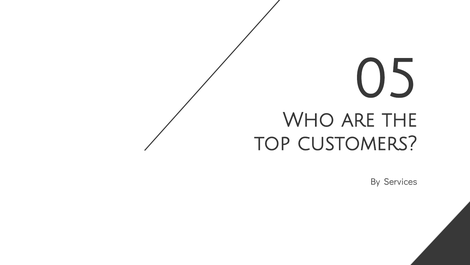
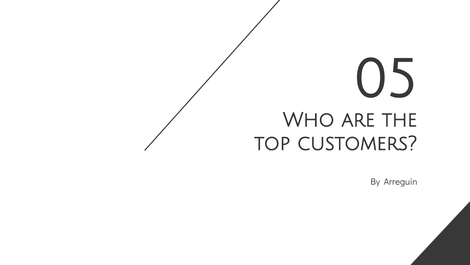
Services: Services -> Arreguin (401, 181)
